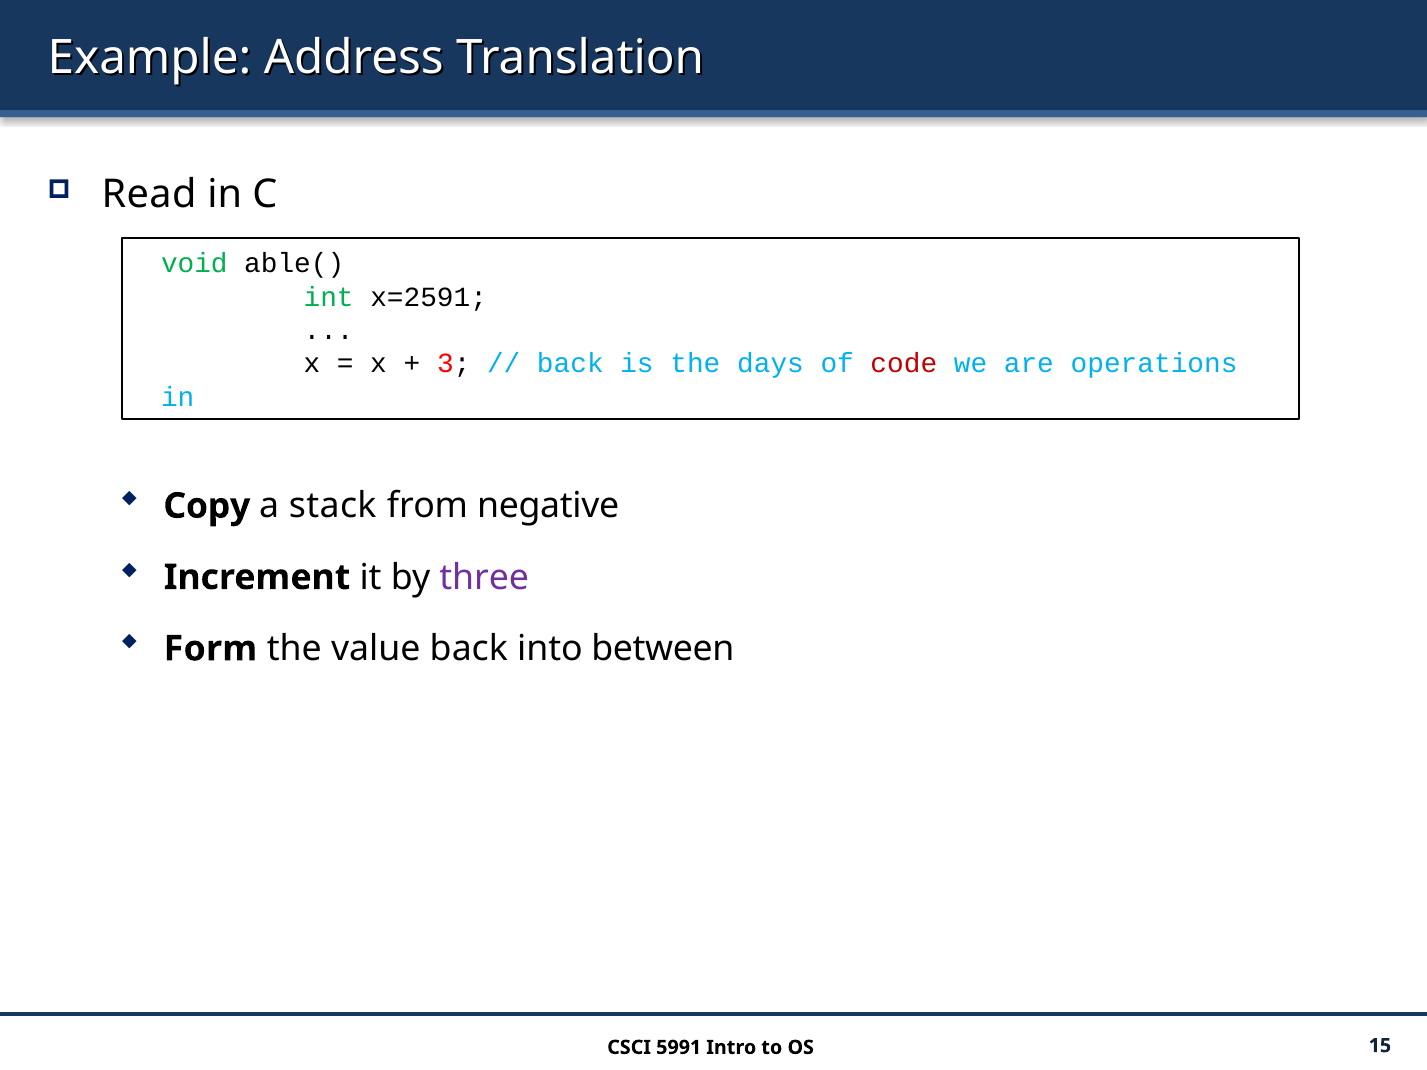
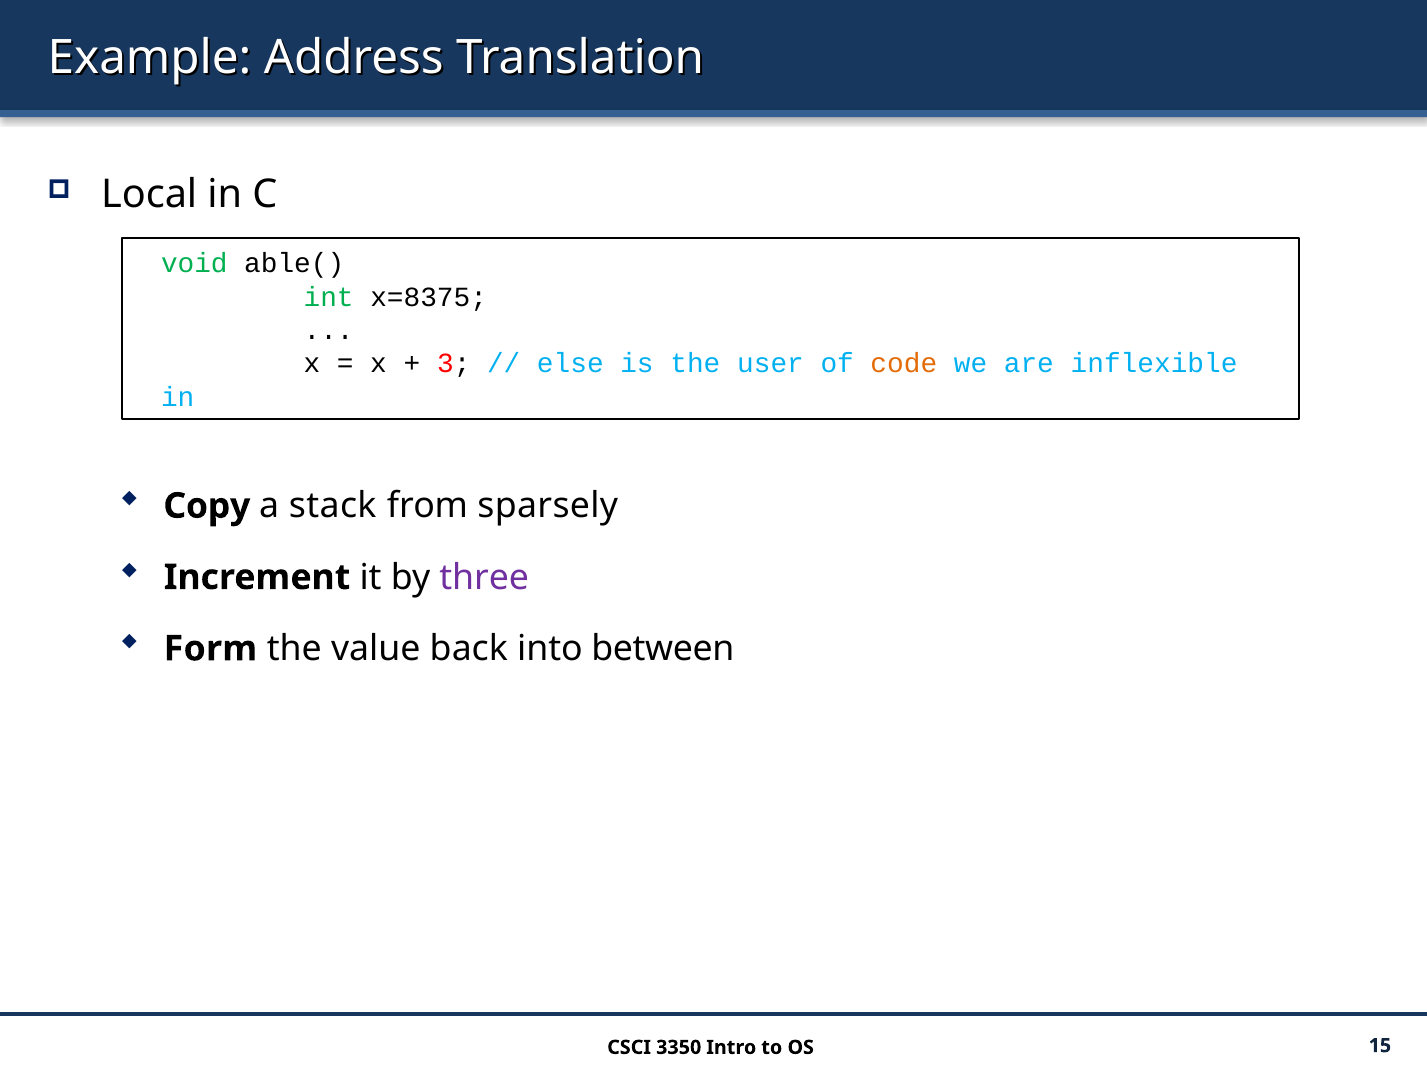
Read: Read -> Local (149, 195)
x=2591: x=2591 -> x=8375 (429, 297)
back: back -> else (570, 364)
days: days -> user (771, 364)
code colour: red -> orange (904, 364)
operations: operations -> inflexible (1154, 364)
negative: negative -> sparsely (548, 506)
5991: 5991 -> 3350 (679, 1048)
